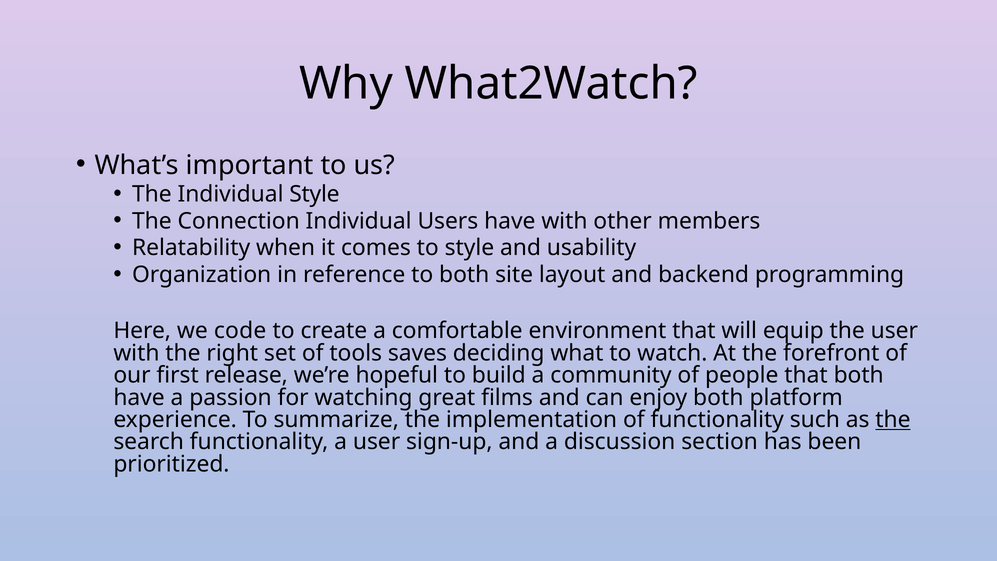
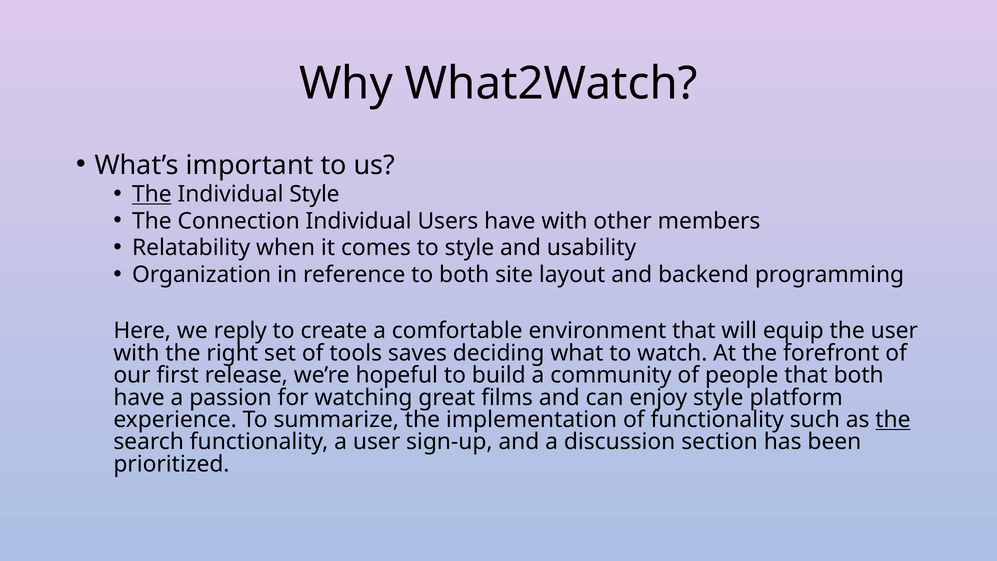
The underline: none -> present (152, 194)
code: code -> reply (240, 331)
enjoy both: both -> style (718, 397)
